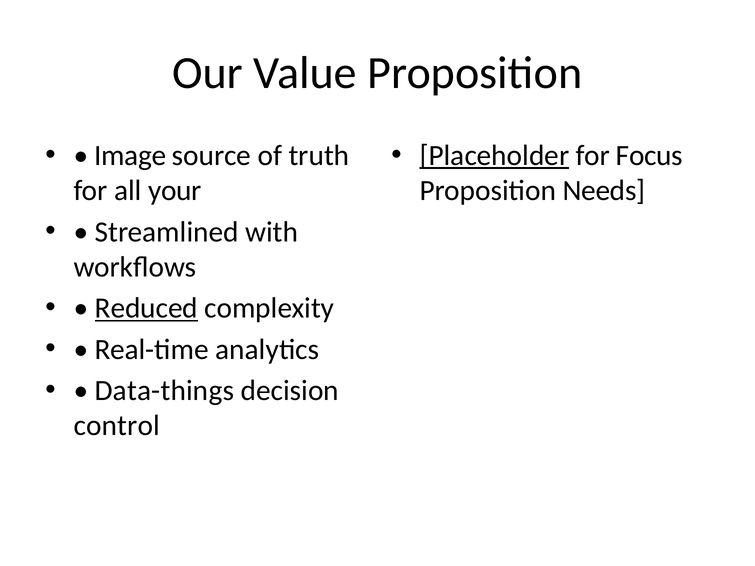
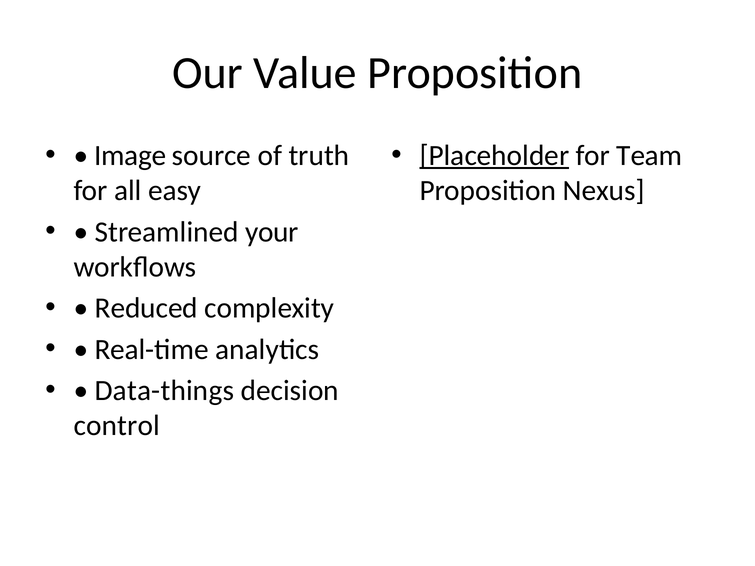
Focus: Focus -> Team (649, 156)
your: your -> easy (175, 191)
Needs: Needs -> Nexus (604, 191)
with: with -> your (272, 232)
Reduced underline: present -> none (146, 308)
